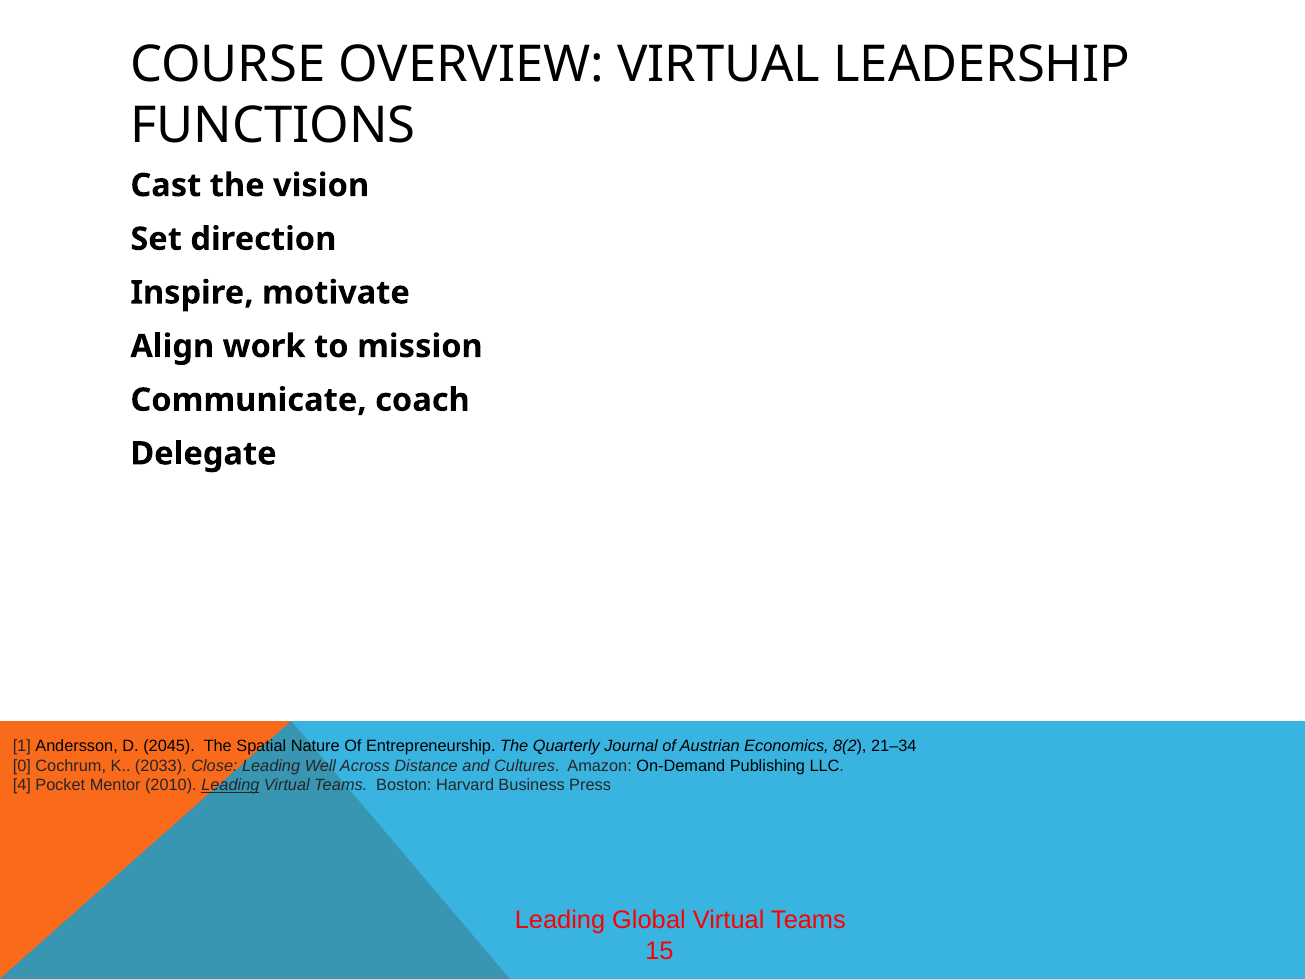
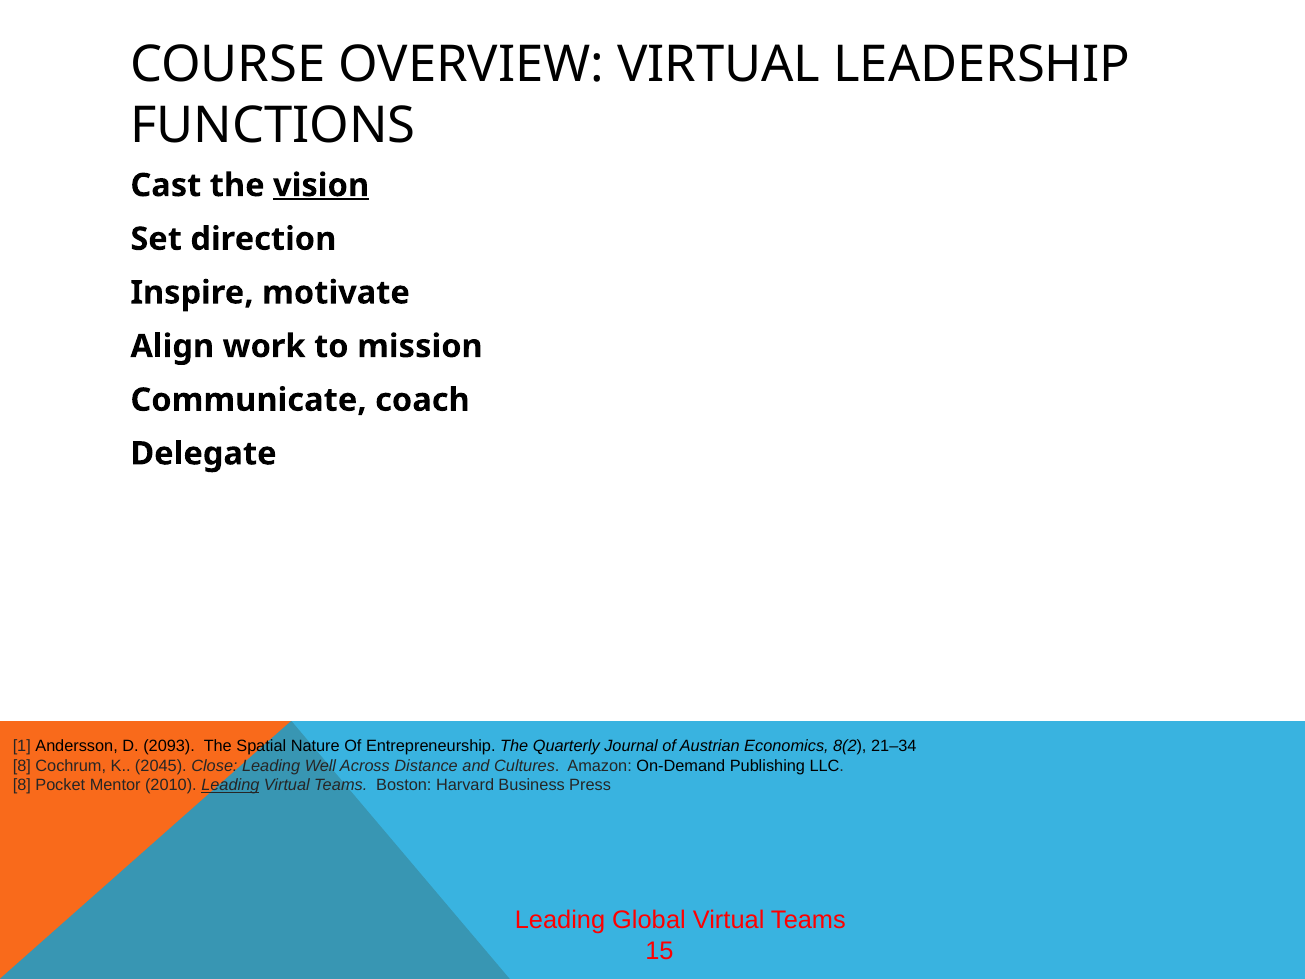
vision underline: none -> present (321, 185)
2045: 2045 -> 2093 (169, 746)
0: 0 -> 8 (22, 766)
2033: 2033 -> 2045 (161, 766)
4: 4 -> 8 (22, 785)
